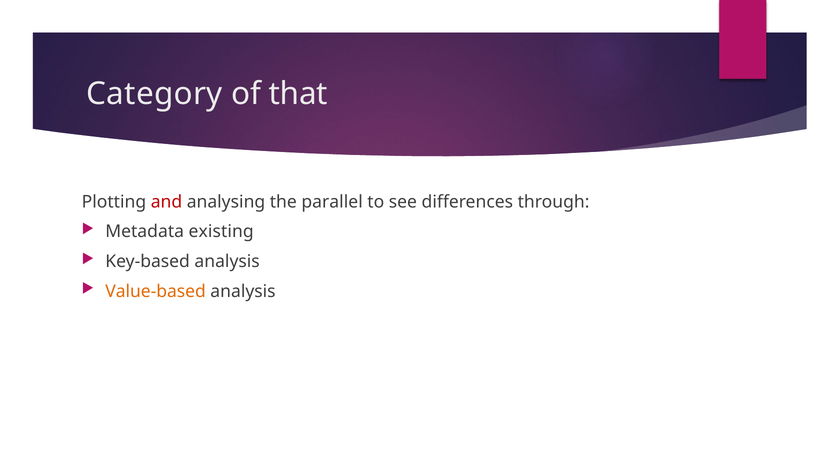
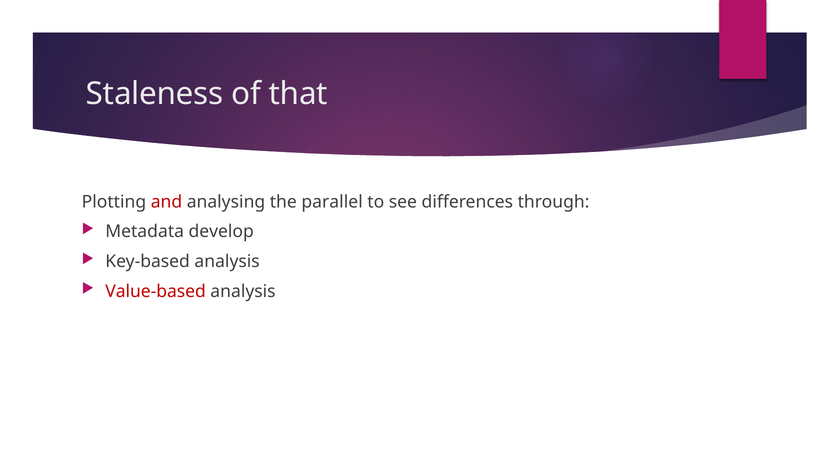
Category: Category -> Staleness (155, 94)
existing: existing -> develop (221, 231)
Value-based colour: orange -> red (156, 291)
